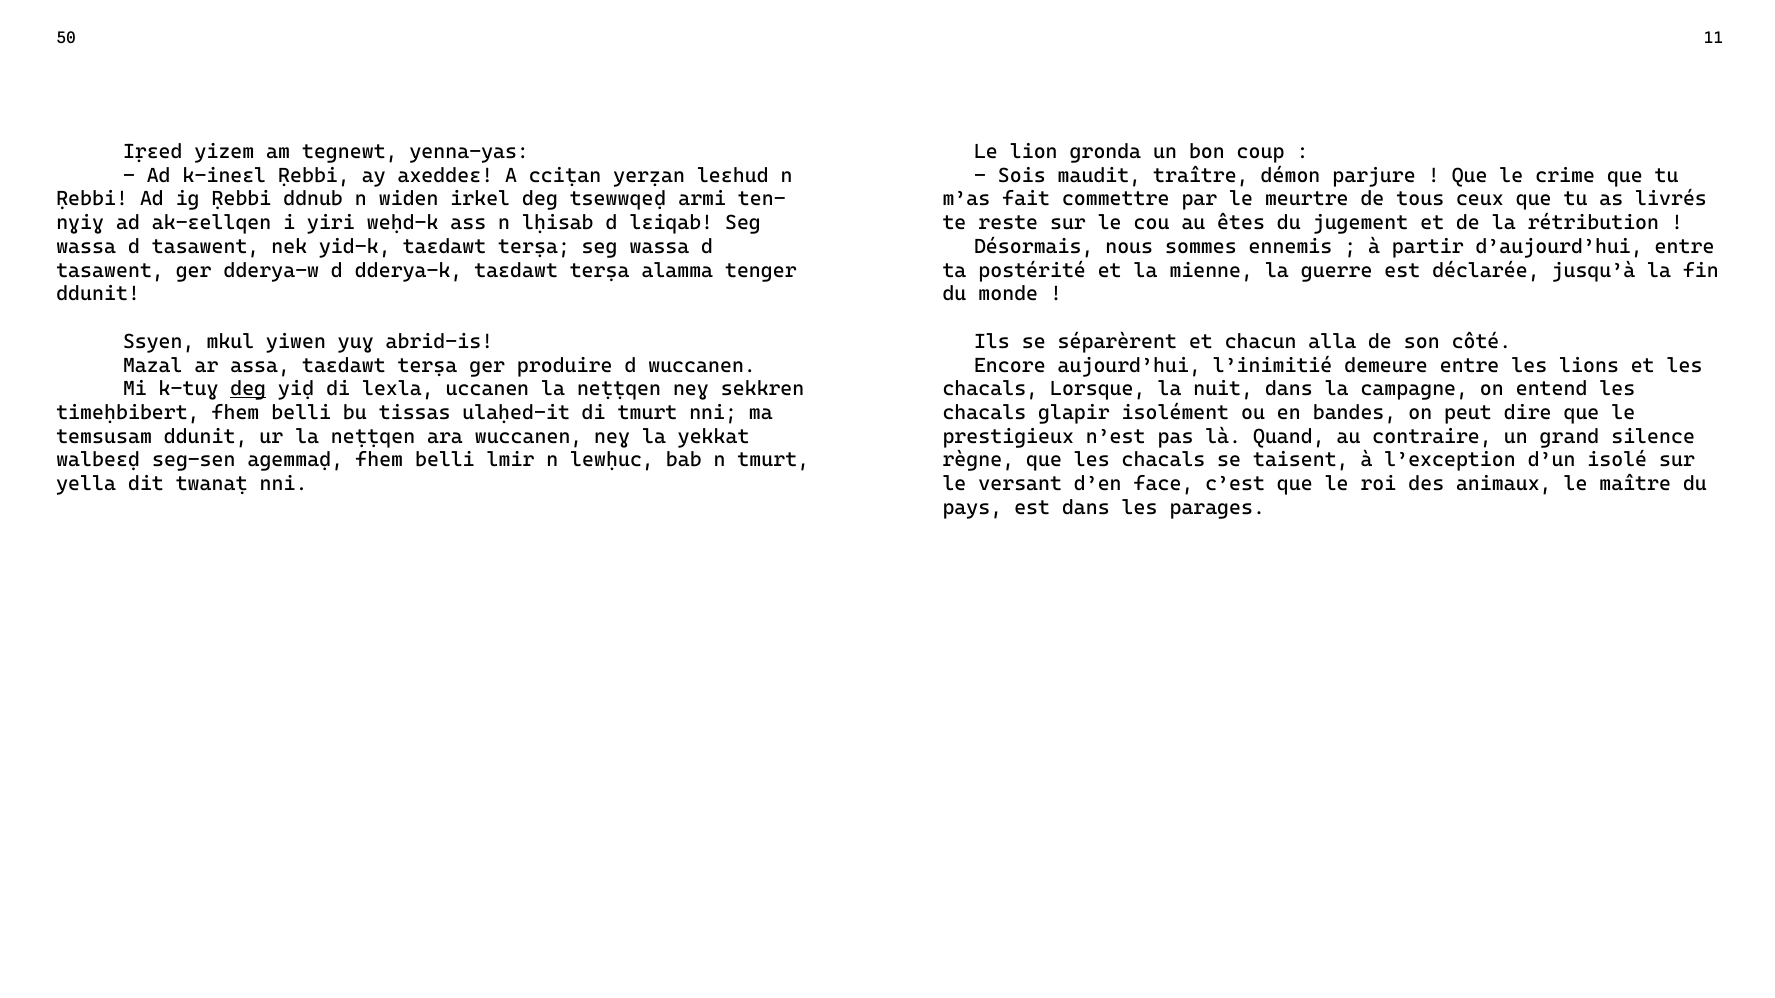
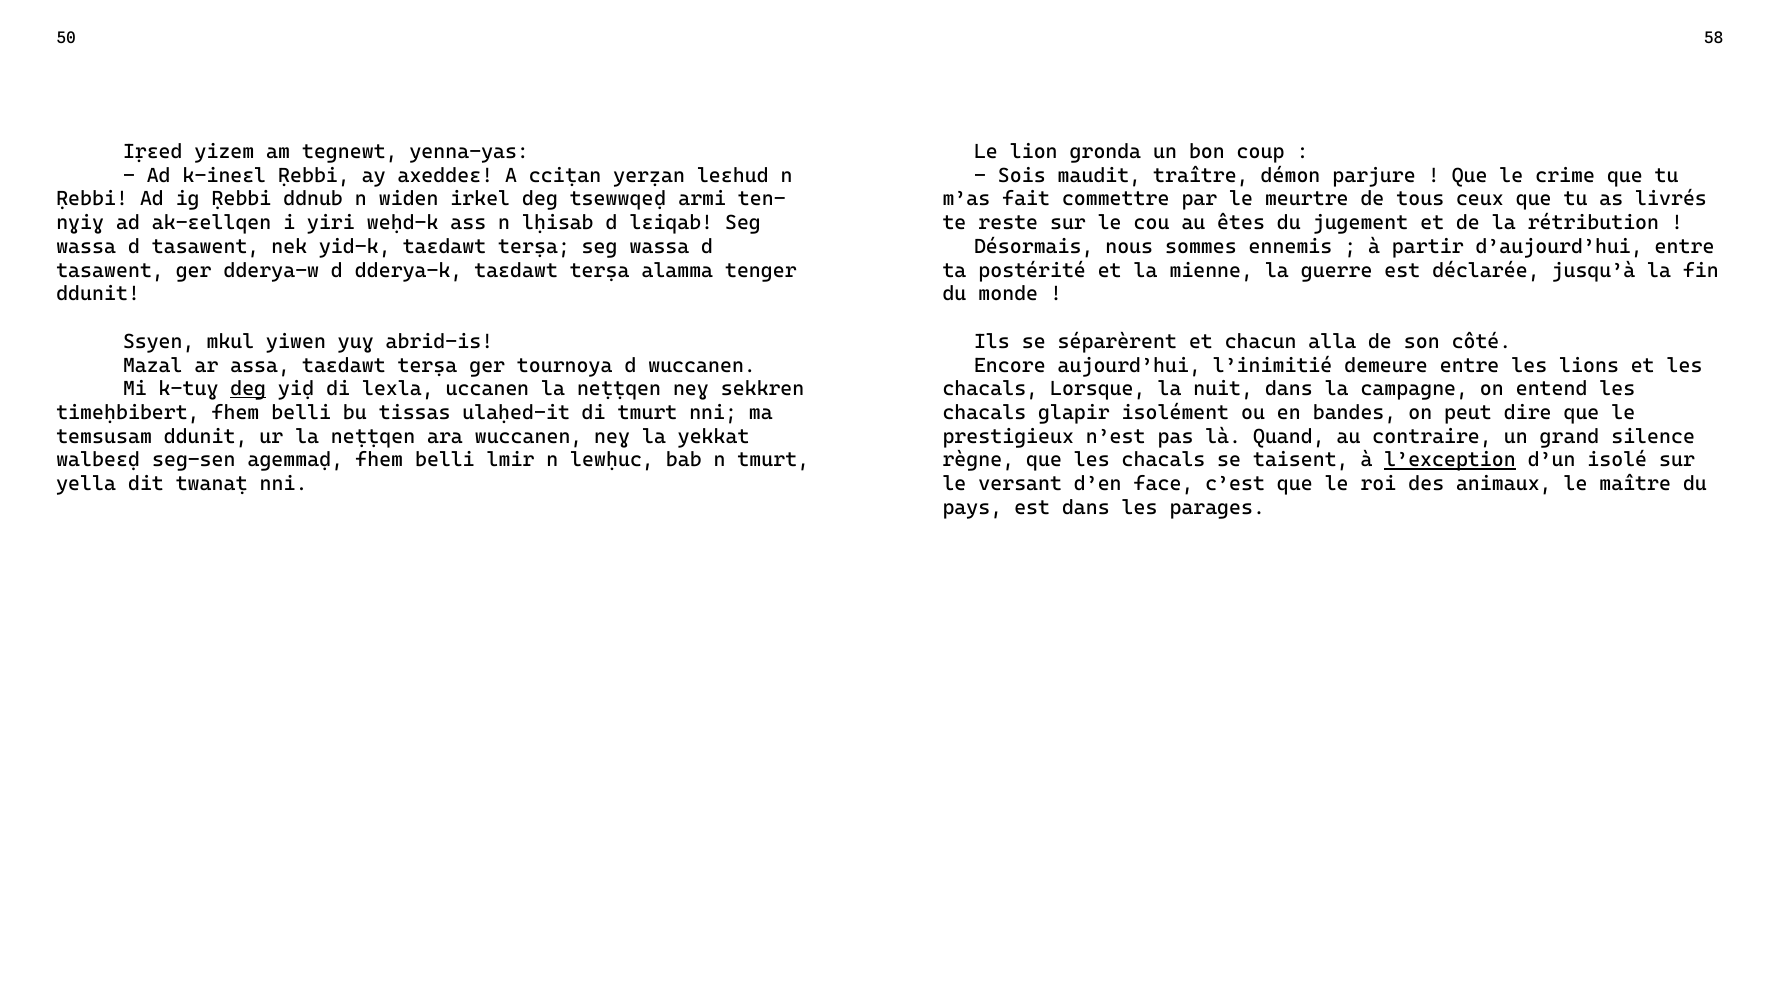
11: 11 -> 58 (1714, 38)
produire: produire -> tournoya (565, 366)
l’exception underline: none -> present (1450, 460)
